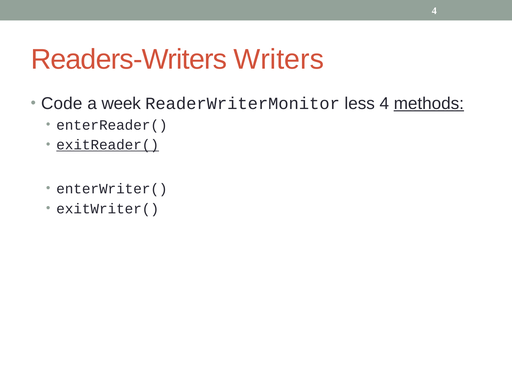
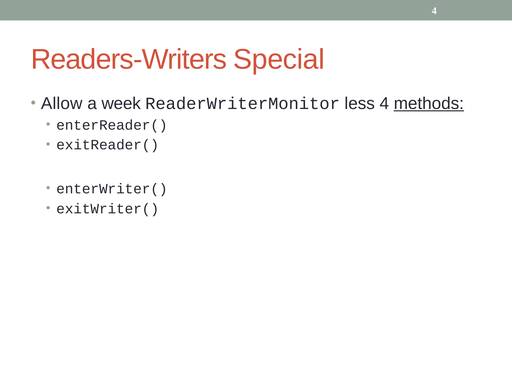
Writers: Writers -> Special (279, 60)
Code: Code -> Allow (62, 104)
exitReader( underline: present -> none (108, 145)
